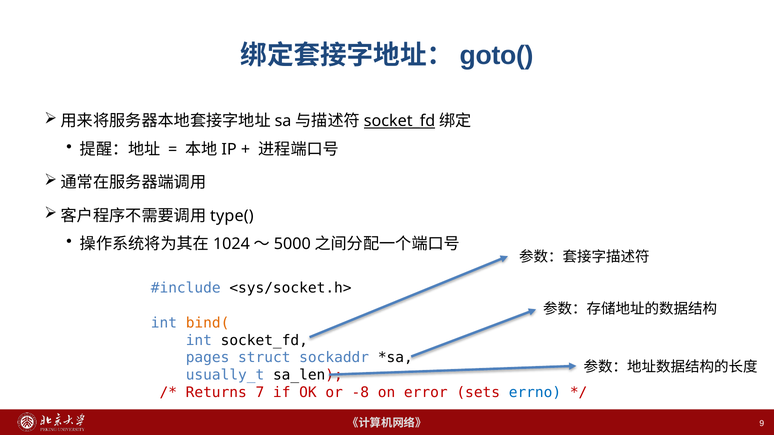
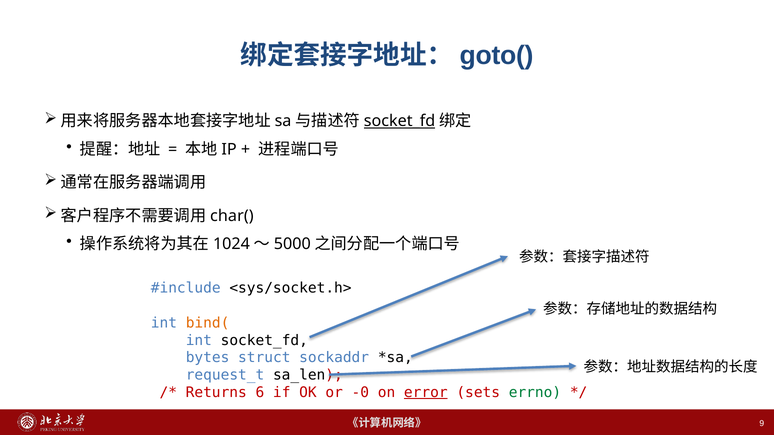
type(: type( -> char( (232, 216)
pages: pages -> bytes (208, 358)
usually_t: usually_t -> request_t (225, 375)
7: 7 -> 6 (260, 393)
-8: -8 -> -0 (360, 393)
error underline: none -> present (426, 393)
errno colour: blue -> green (535, 393)
